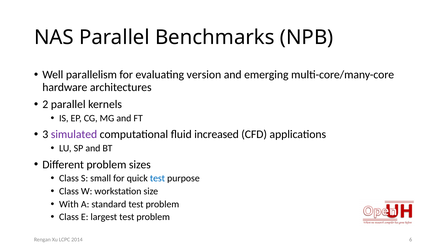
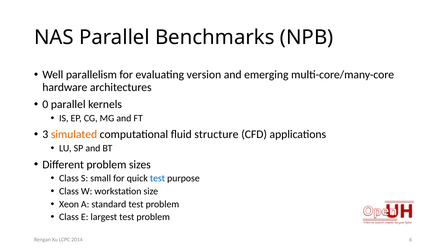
2: 2 -> 0 (45, 104)
simulated colour: purple -> orange (74, 134)
increased: increased -> structure (216, 134)
With: With -> Xeon (69, 204)
